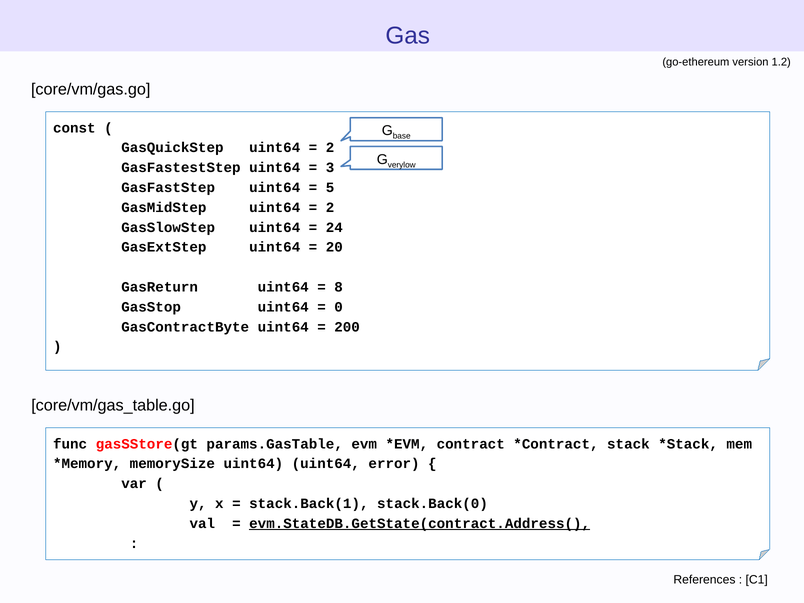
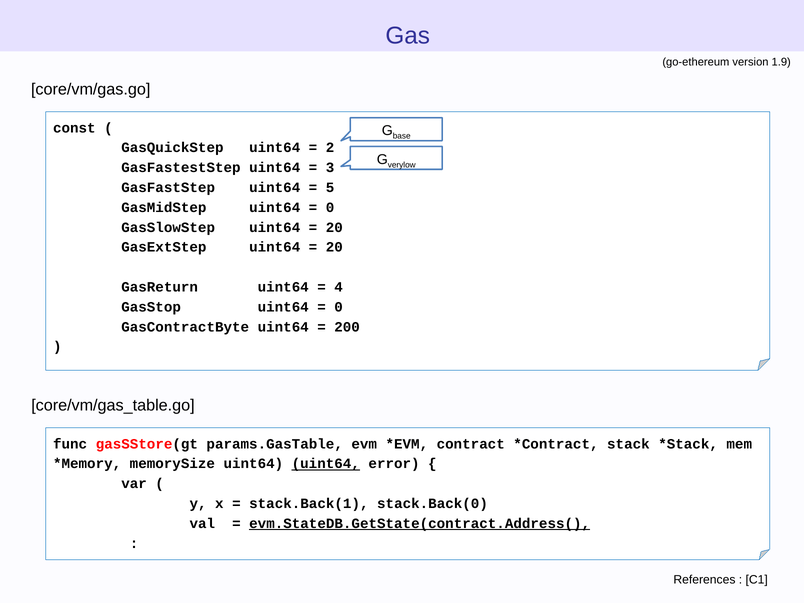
1.2: 1.2 -> 1.9 (781, 62)
2: 2 -> 0 (330, 207)
24: 24 -> 20 (334, 227)
8: 8 -> 4 (339, 287)
uint64 underline: none -> present (326, 464)
